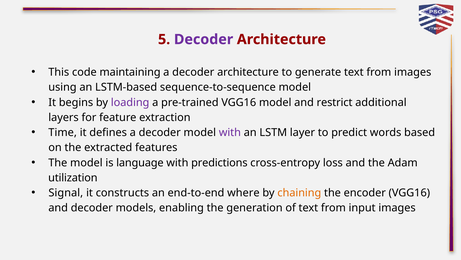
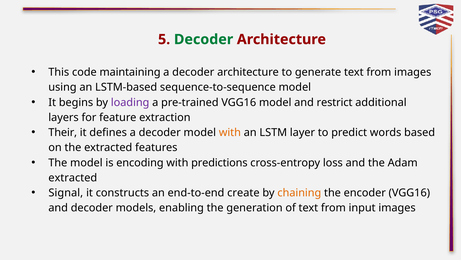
Decoder colour: purple -> green (204, 39)
Time: Time -> Their (63, 132)
with colour: purple -> orange (230, 132)
language: language -> encoding (140, 162)
utilization: utilization -> extracted (73, 177)
where: where -> create (243, 192)
